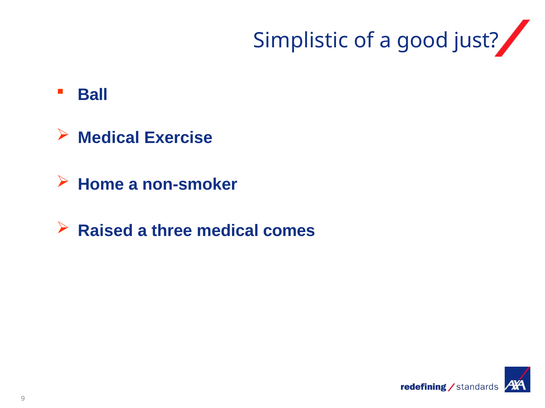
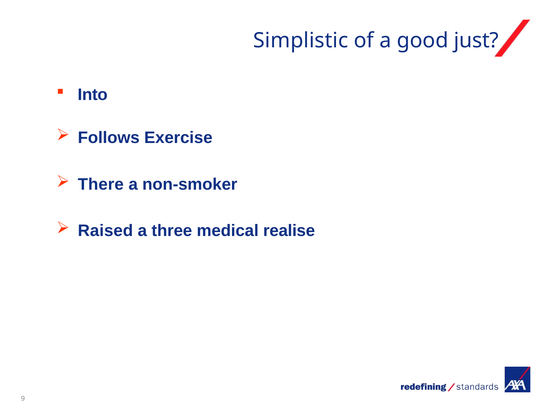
Ball: Ball -> Into (93, 95)
Medical: Medical -> Follows (109, 138)
Home: Home -> There (101, 185)
comes: comes -> realise (289, 231)
